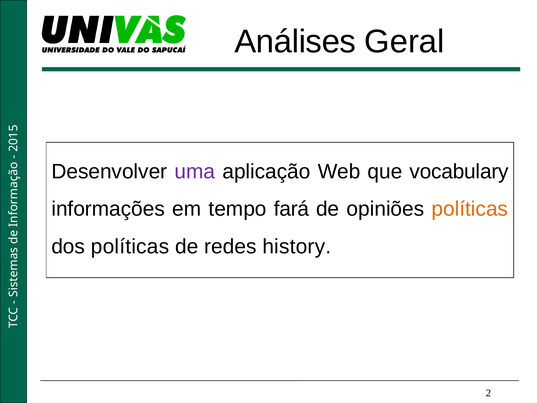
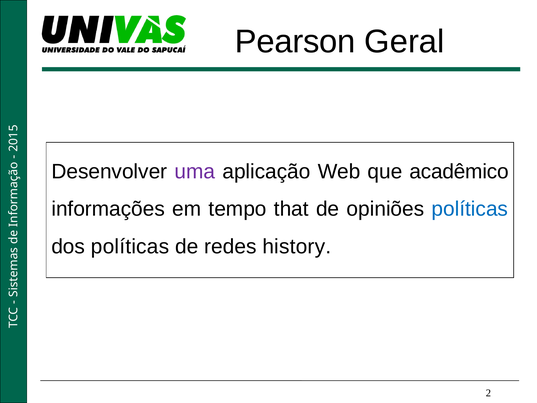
Análises: Análises -> Pearson (295, 42)
vocabulary: vocabulary -> acadêmico (459, 171)
fará: fará -> that (291, 209)
políticas colour: orange -> blue (470, 209)
